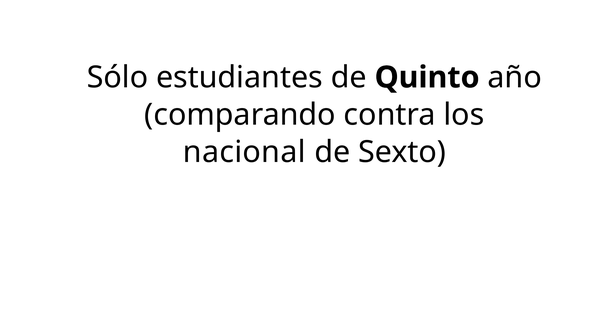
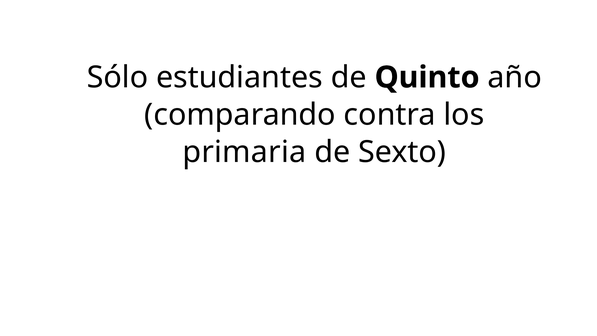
nacional: nacional -> primaria (244, 152)
